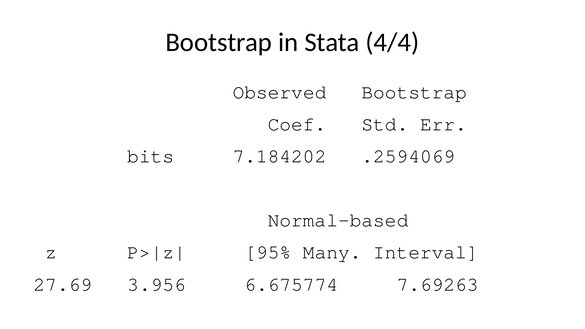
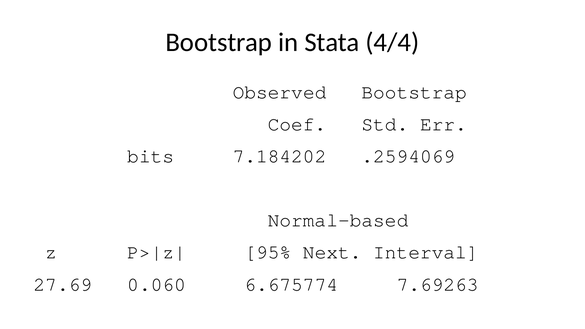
Many: Many -> Next (332, 252)
3.956: 3.956 -> 0.060 (157, 284)
